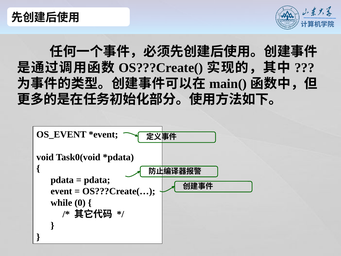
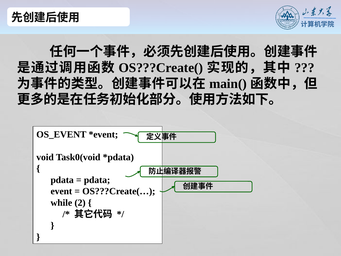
0: 0 -> 2 (80, 203)
